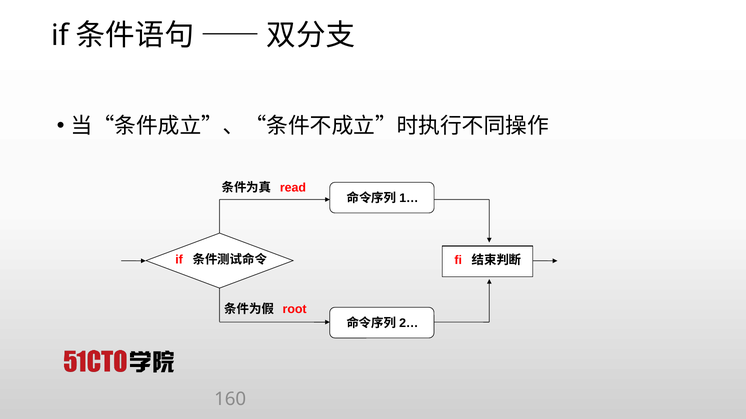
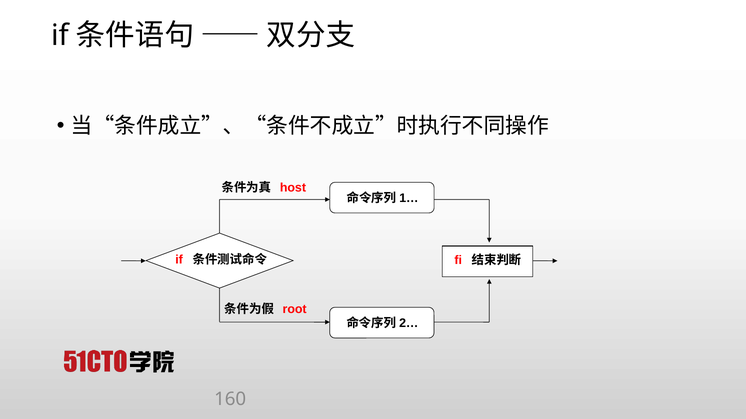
read: read -> host (293, 188)
